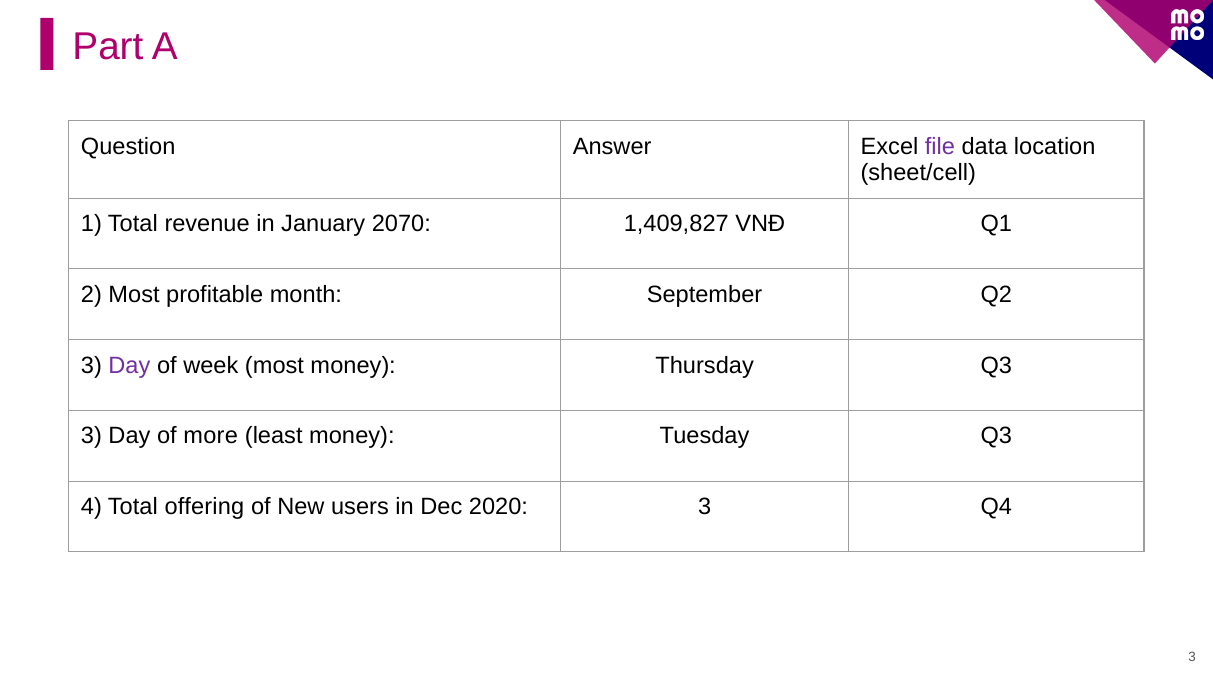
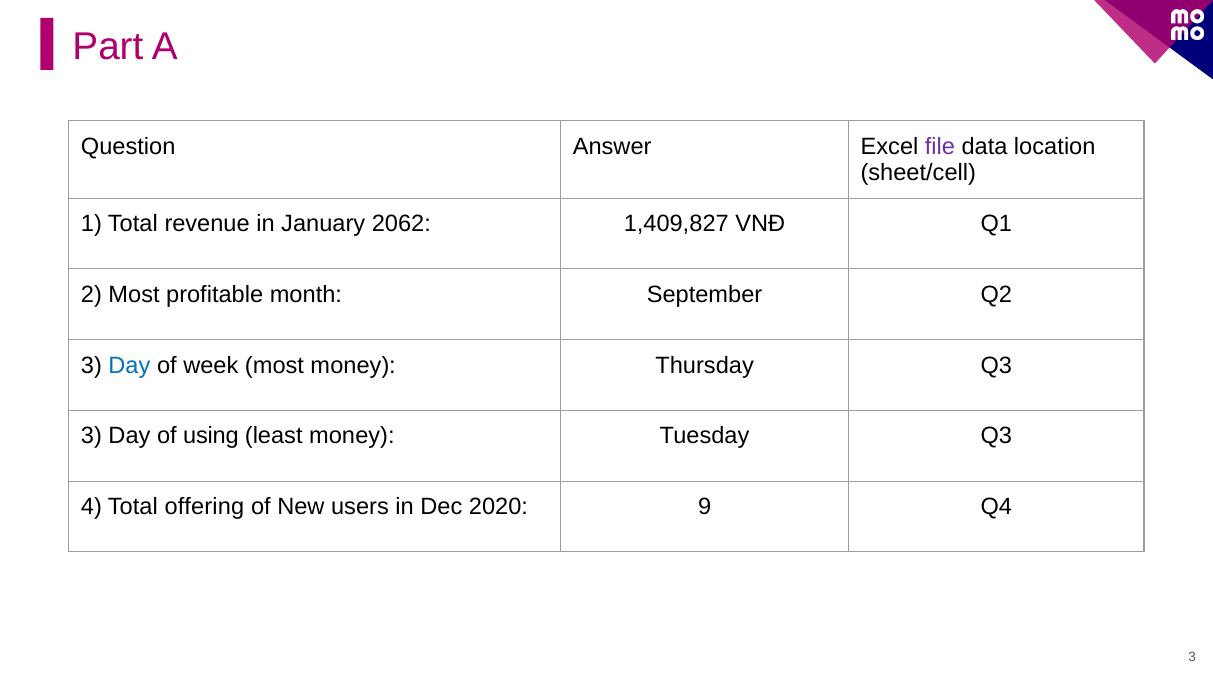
2070: 2070 -> 2062 (401, 224)
Day colour: purple -> blue (129, 365)
more: more -> using (211, 436)
2020 3: 3 -> 9 (705, 507)
